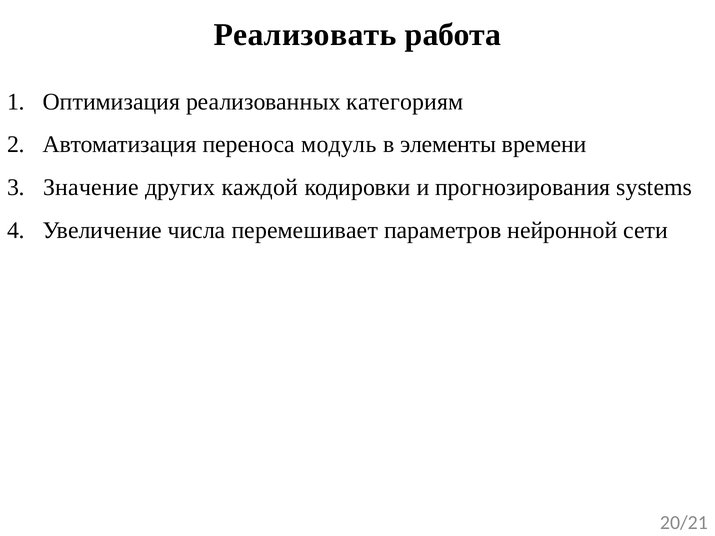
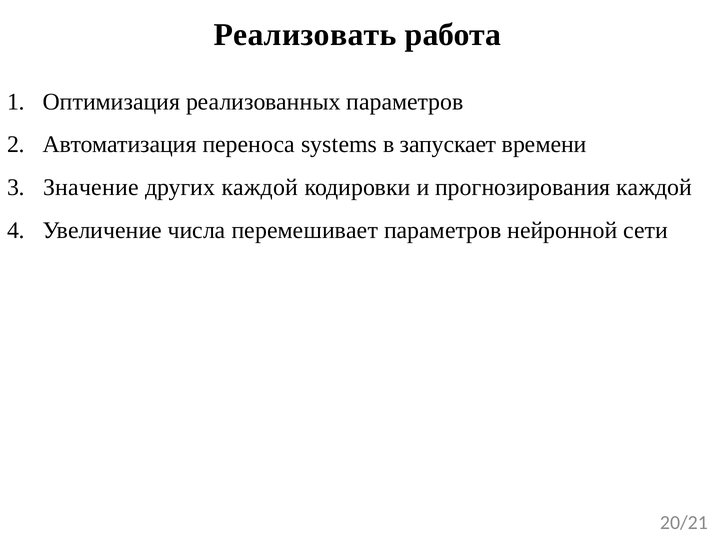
реализованных категориям: категориям -> параметров (405, 102)
модуль: модуль -> systems (339, 145)
элементы: элементы -> запускает (448, 145)
прогнозирования systems: systems -> каждой (654, 187)
